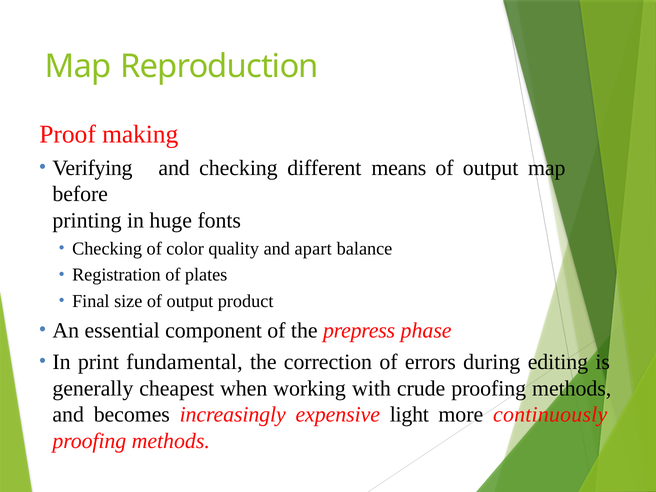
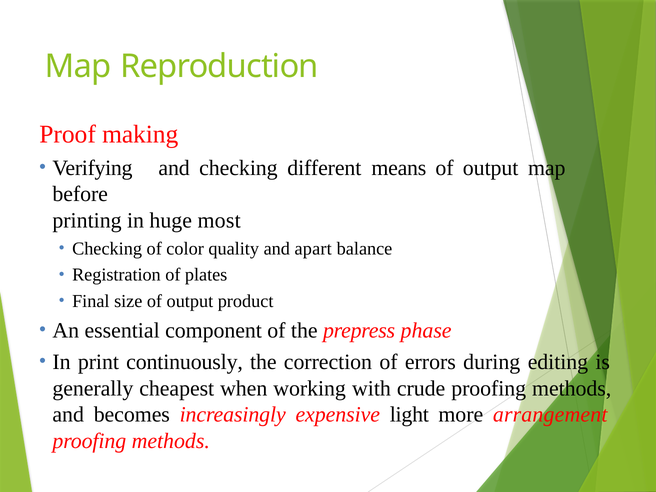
fonts: fonts -> most (219, 220)
fundamental: fundamental -> continuously (185, 362)
continuously: continuously -> arrangement (550, 415)
